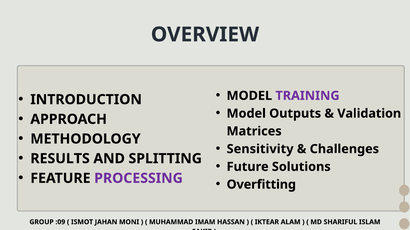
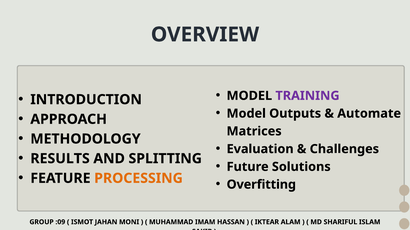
Validation: Validation -> Automate (369, 114)
Sensitivity: Sensitivity -> Evaluation (260, 149)
PROCESSING colour: purple -> orange (139, 179)
